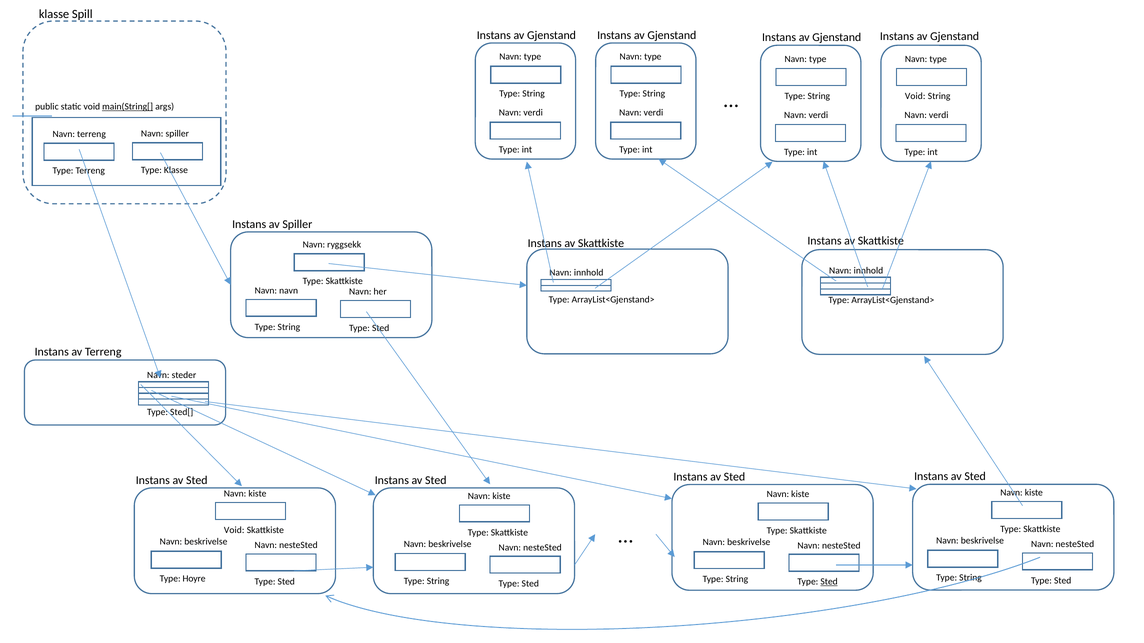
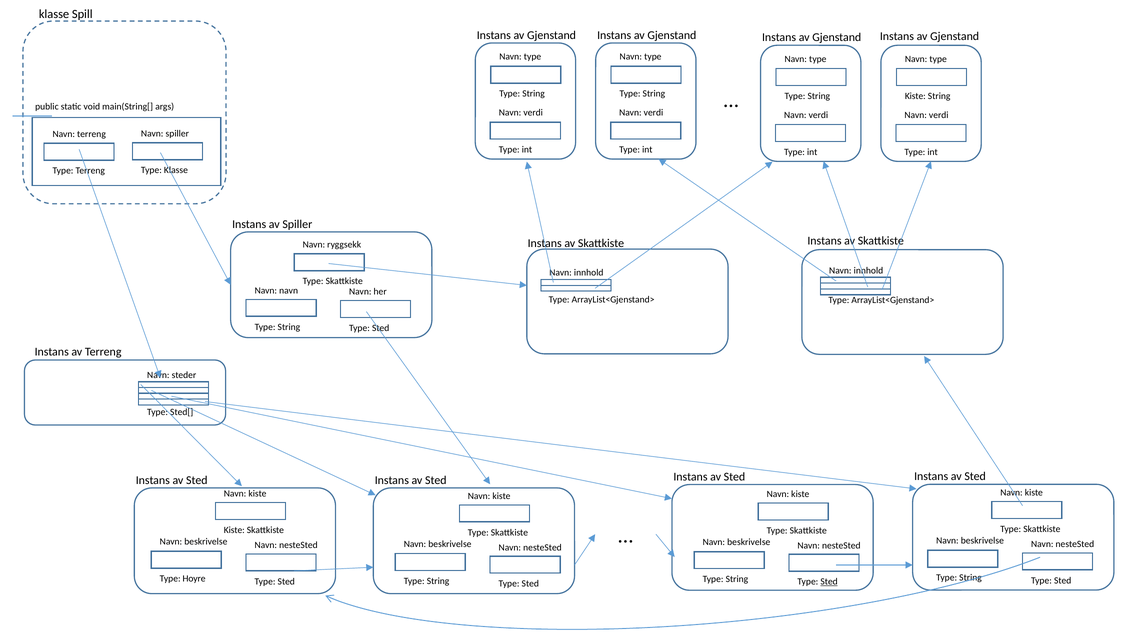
Void: Void -> Kiste (915, 96)
main(String[ underline: present -> none (128, 107)
Void: Void -> Kiste (234, 530)
